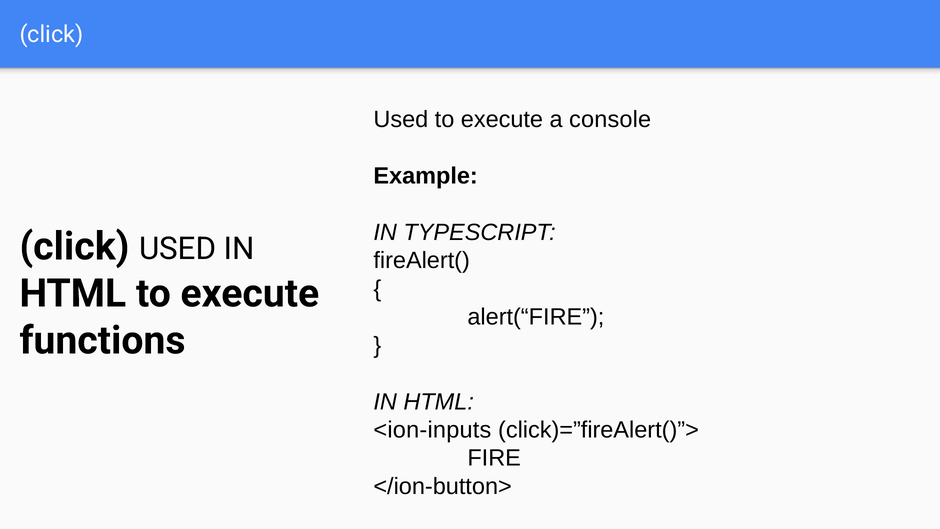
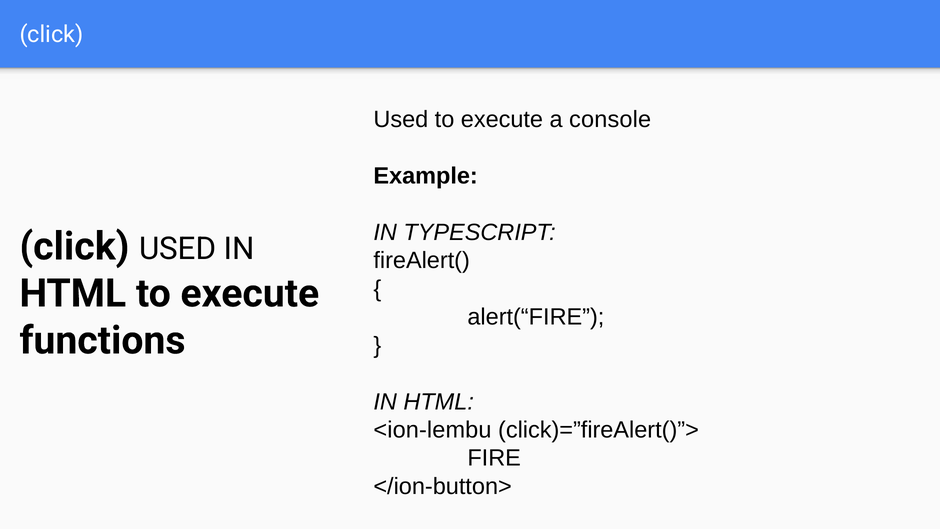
<ion-inputs: <ion-inputs -> <ion-lembu (432, 430)
